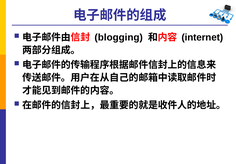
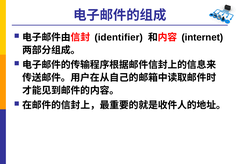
blogging: blogging -> identifier (119, 37)
